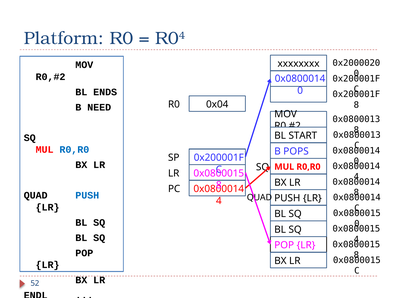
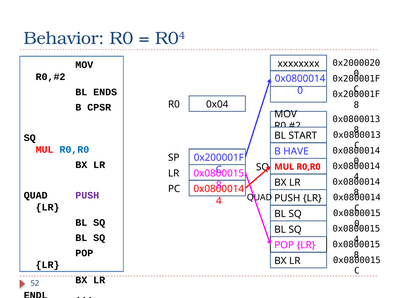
Platform: Platform -> Behavior (64, 38)
NEED: NEED -> CPSR (99, 107)
POPS: POPS -> HAVE (296, 151)
PUSH colour: blue -> purple (87, 195)
